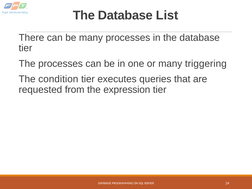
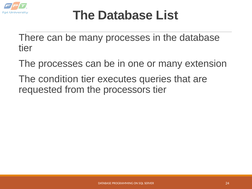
triggering: triggering -> extension (206, 64)
expression: expression -> processors (127, 90)
